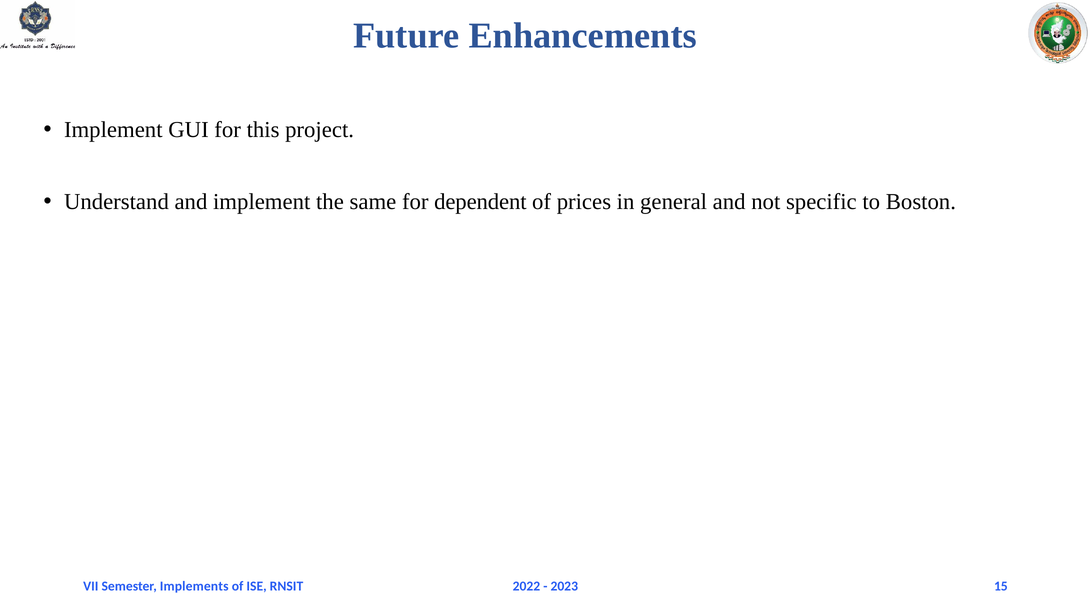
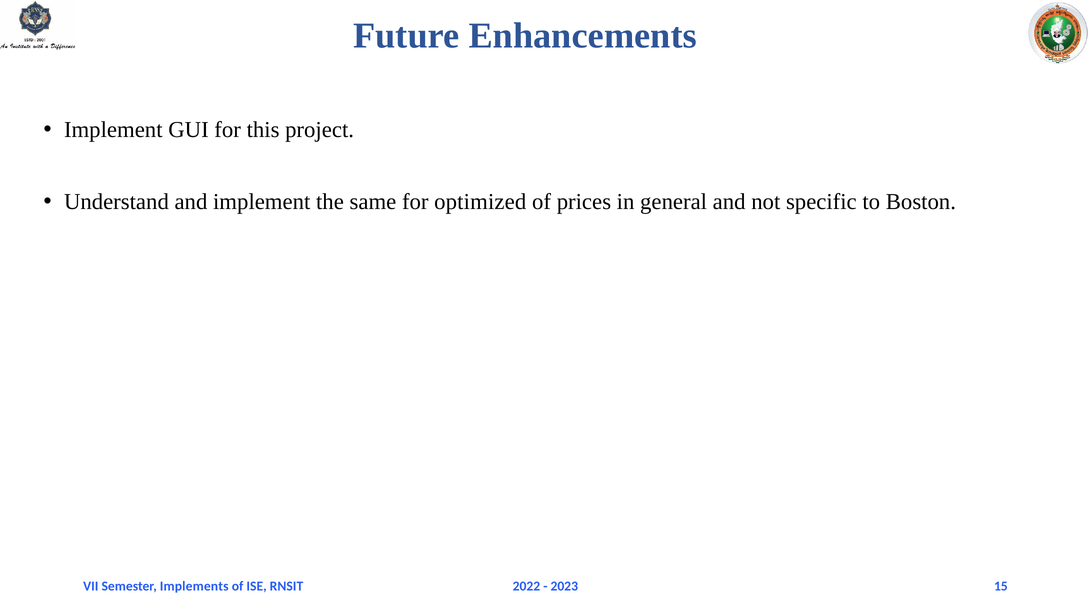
dependent: dependent -> optimized (480, 202)
